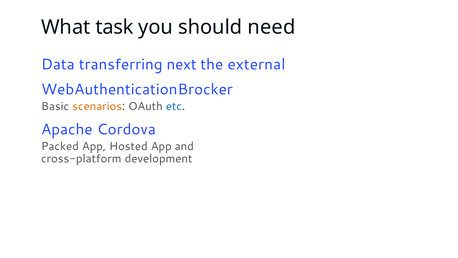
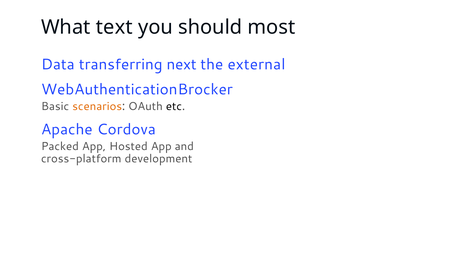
task: task -> text (114, 27)
need: need -> most (271, 27)
etc colour: blue -> black (174, 106)
